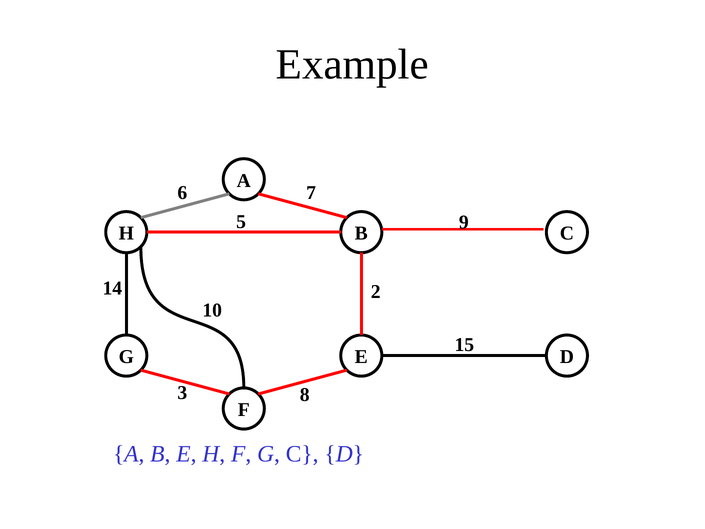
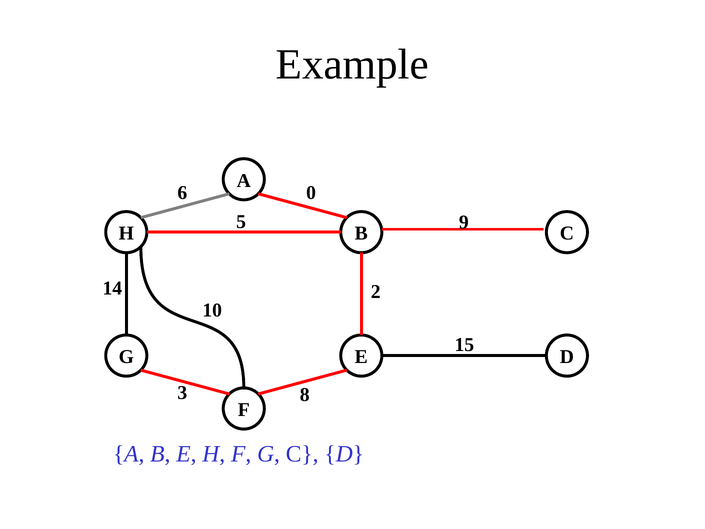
7: 7 -> 0 (311, 193)
